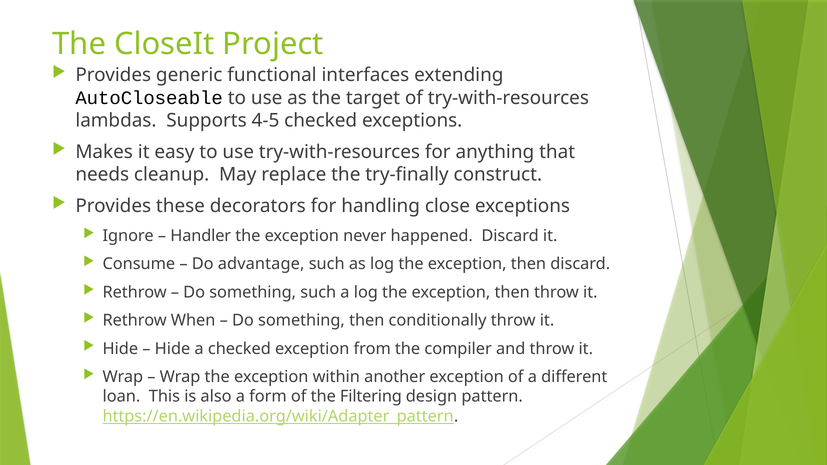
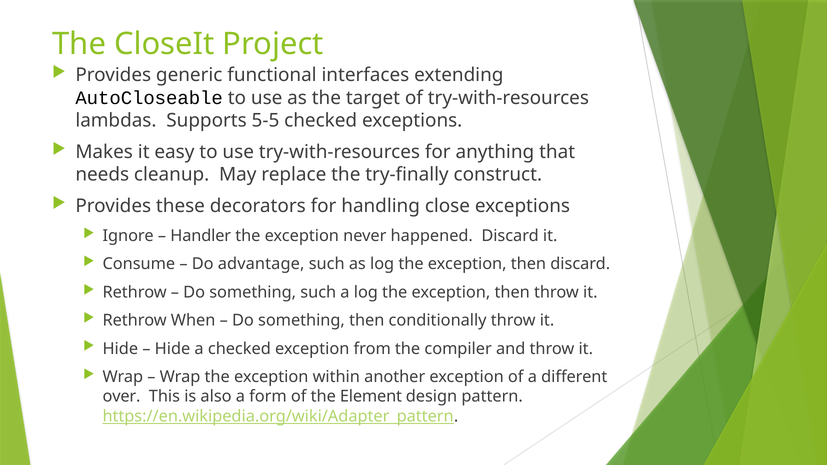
4-5: 4-5 -> 5-5 (265, 121)
loan: loan -> over (121, 397)
Filtering: Filtering -> Element (371, 397)
